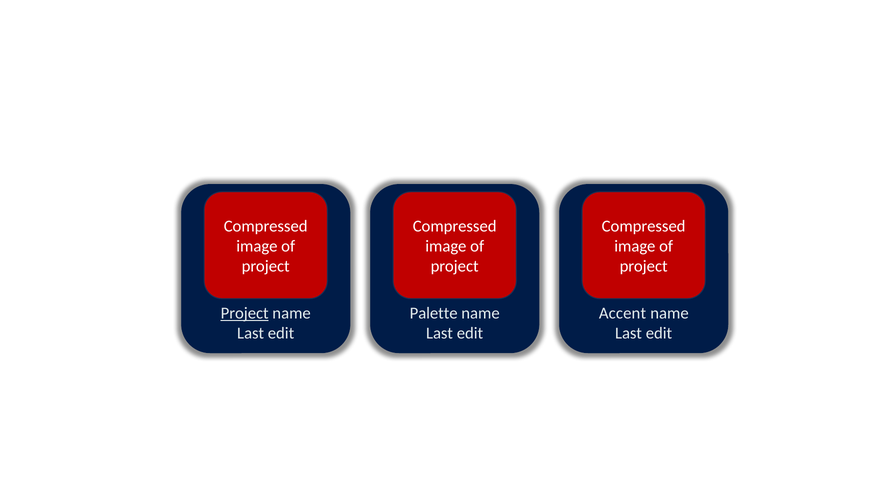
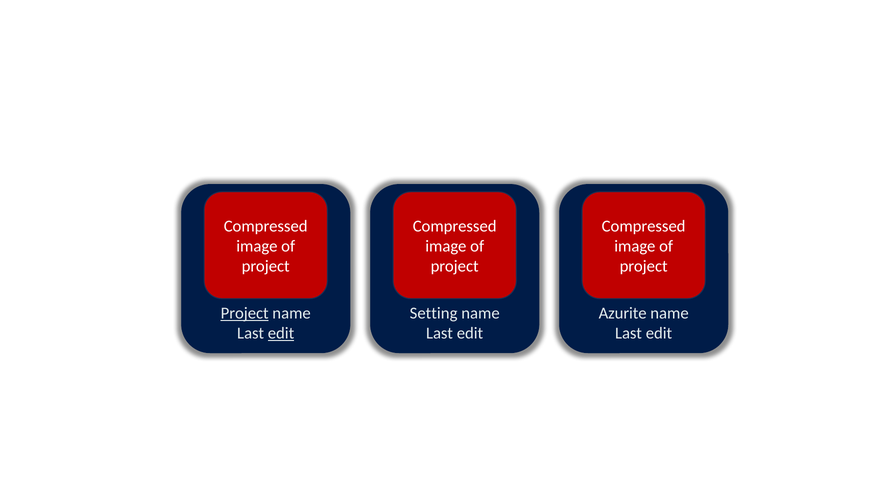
Palette: Palette -> Setting (434, 313)
Accent: Accent -> Azurite (623, 313)
edit underline: none -> present (281, 333)
